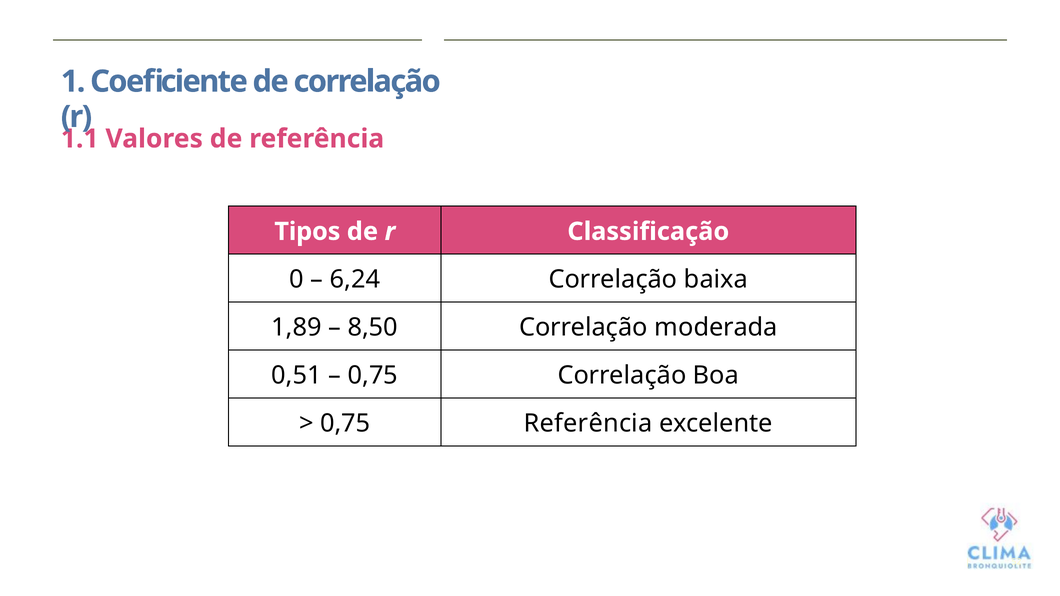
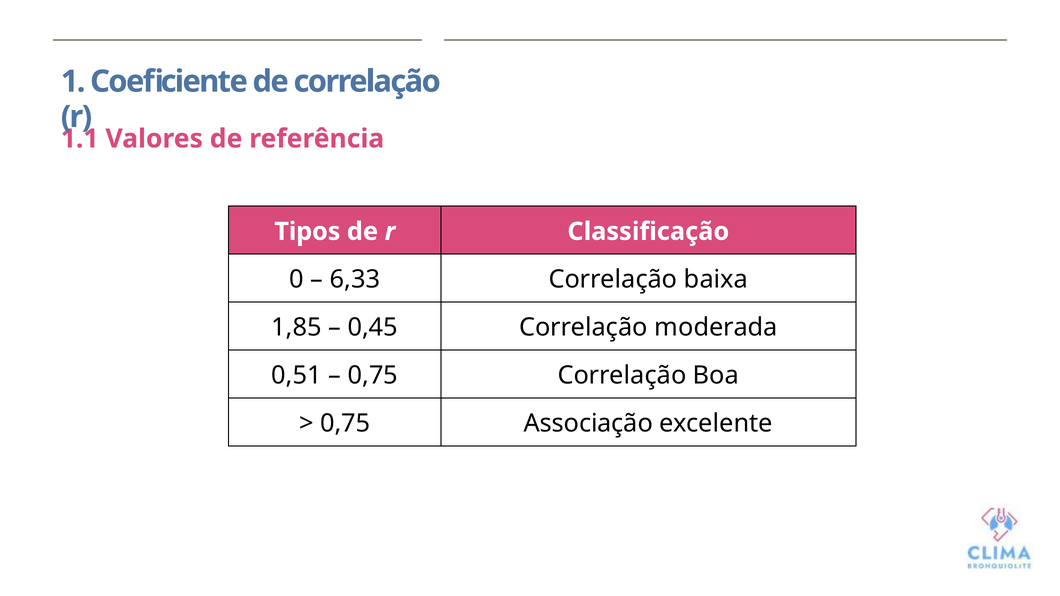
6,24: 6,24 -> 6,33 (355, 280)
1,89: 1,89 -> 1,85 (297, 328)
8,50: 8,50 -> 0,45 (373, 328)
0,75 Referência: Referência -> Associação (588, 424)
